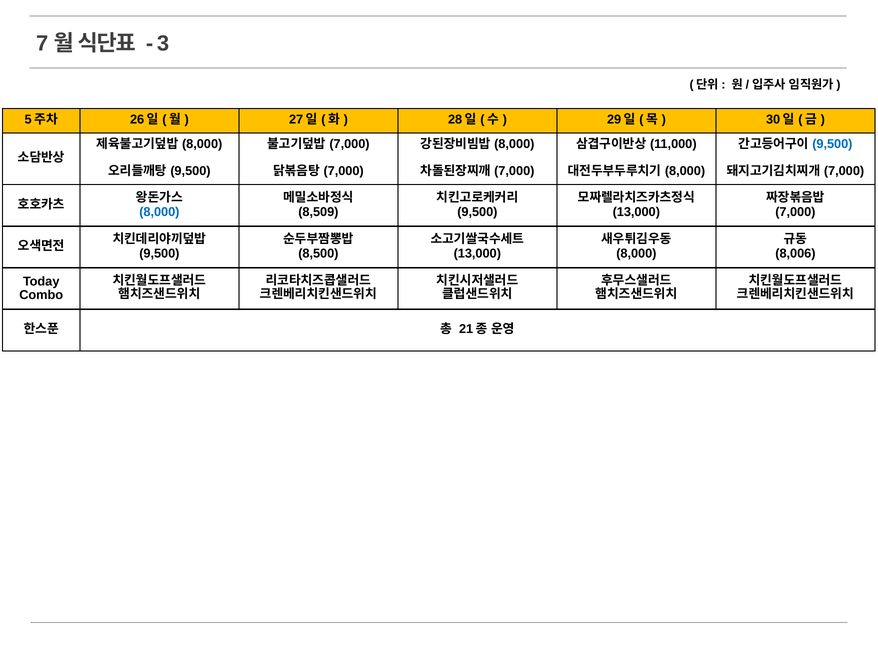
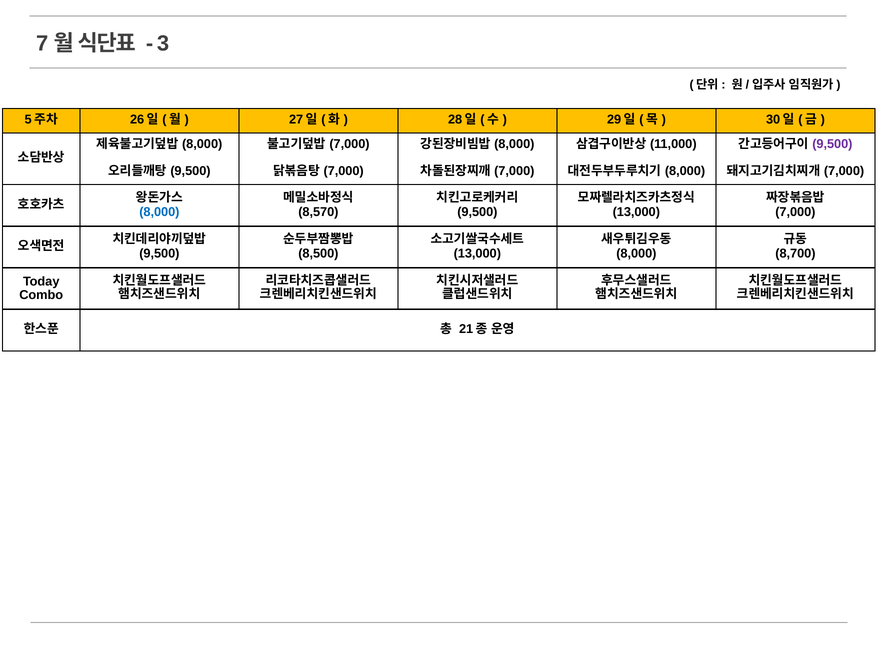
9,500 colour: blue -> purple (832, 144)
8,509: 8,509 -> 8,570 (318, 212)
8,006: 8,006 -> 8,700 (795, 253)
